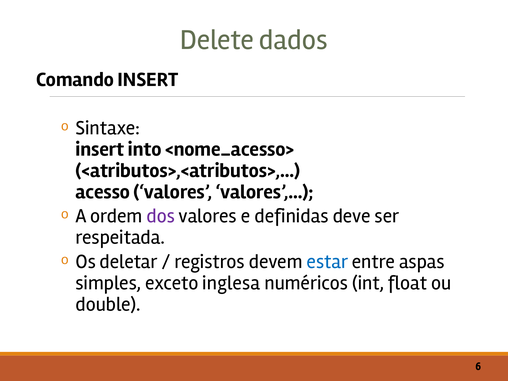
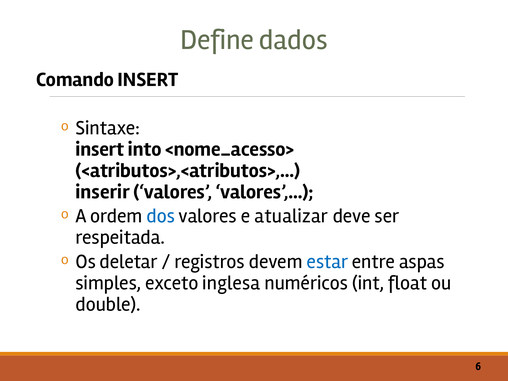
Delete: Delete -> Define (217, 40)
acesso: acesso -> inserir (103, 192)
dos colour: purple -> blue (161, 216)
definidas: definidas -> atualizar (291, 216)
